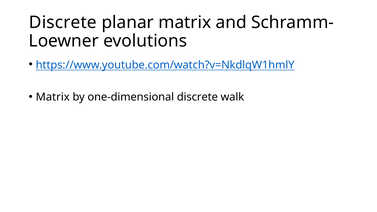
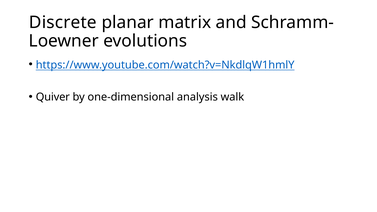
Matrix: Matrix -> Quiver (53, 97)
one-dimensional discrete: discrete -> analysis (197, 97)
